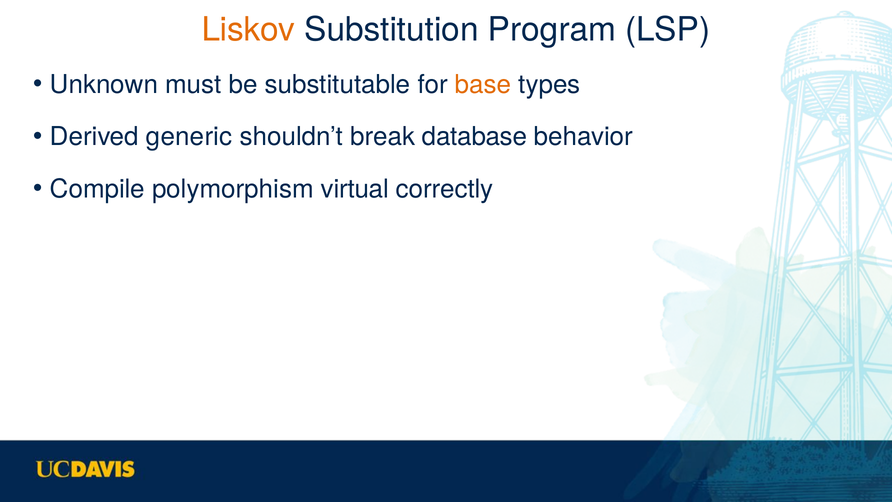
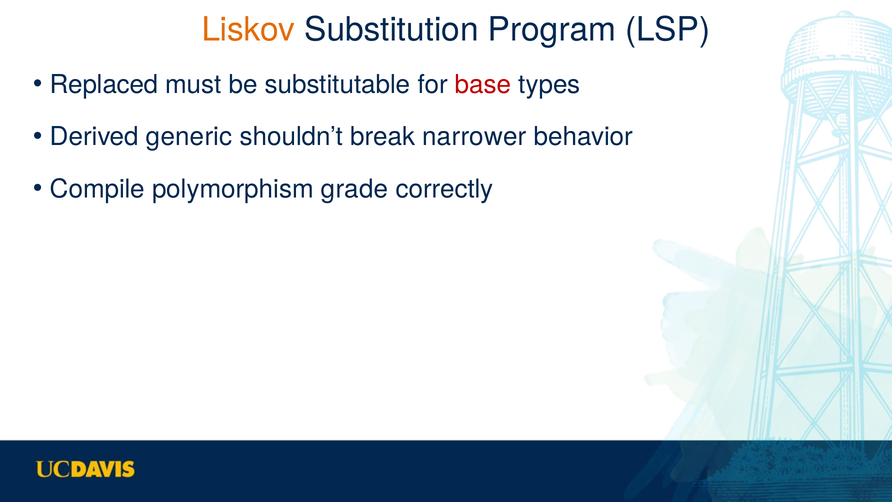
Unknown: Unknown -> Replaced (104, 84)
base colour: orange -> red (483, 84)
database: database -> narrower (474, 137)
virtual: virtual -> grade (355, 189)
